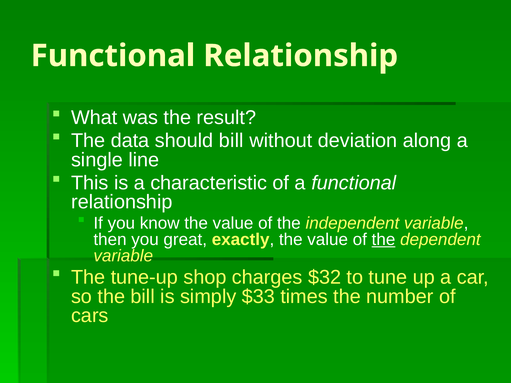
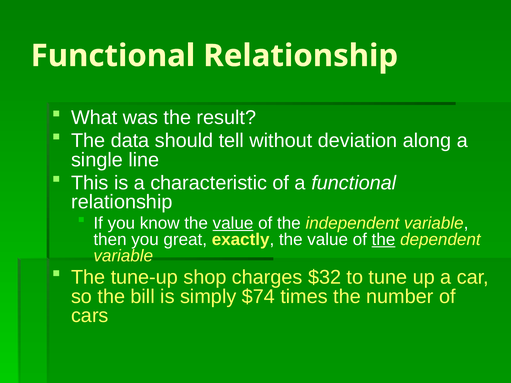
should bill: bill -> tell (231, 141)
value underline: none -> present (233, 223)
$33: $33 -> $74 (258, 297)
